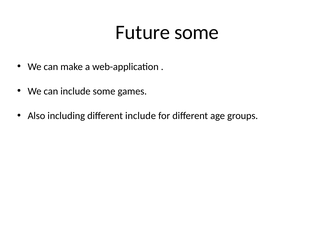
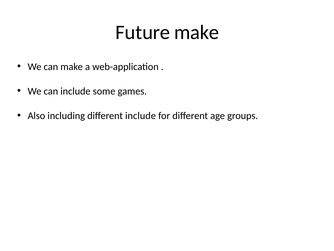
Future some: some -> make (197, 32)
